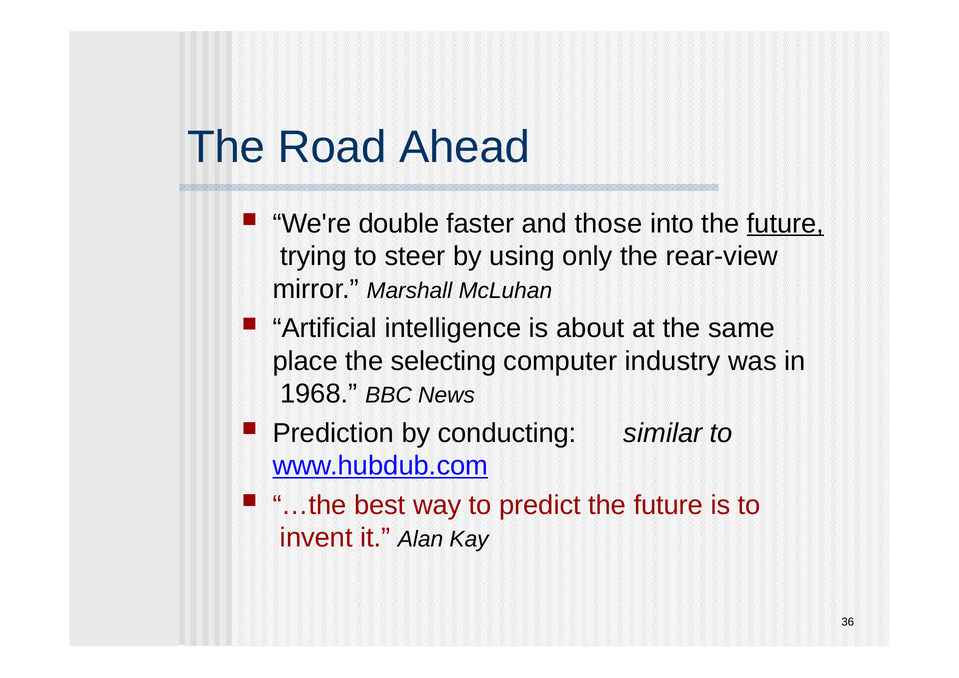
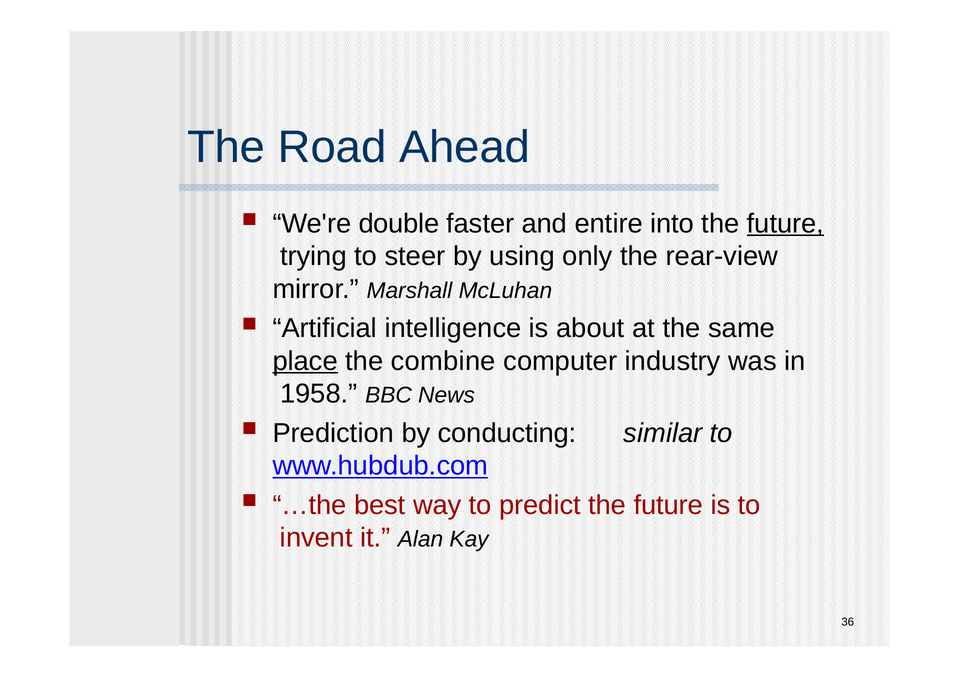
those: those -> entire (609, 224)
place underline: none -> present (305, 361)
selecting: selecting -> combine (443, 361)
1968: 1968 -> 1958 (319, 394)
